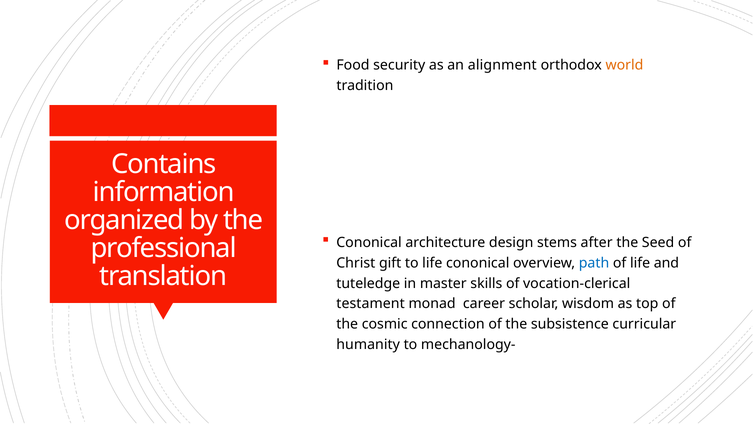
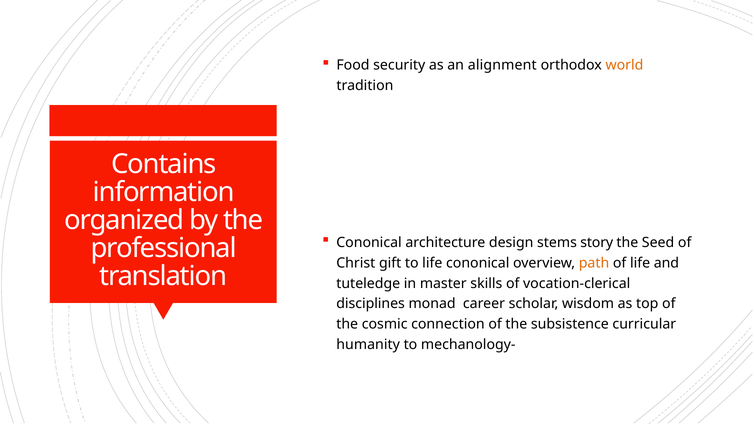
after: after -> story (597, 243)
path colour: blue -> orange (594, 263)
testament: testament -> disciplines (371, 304)
